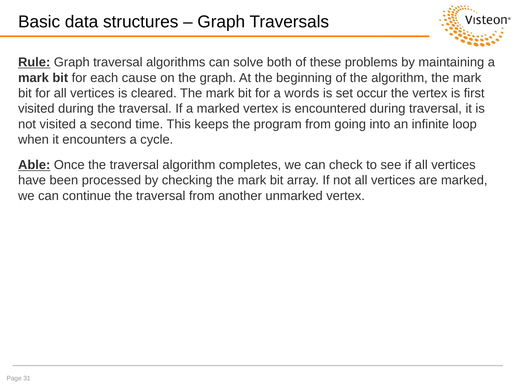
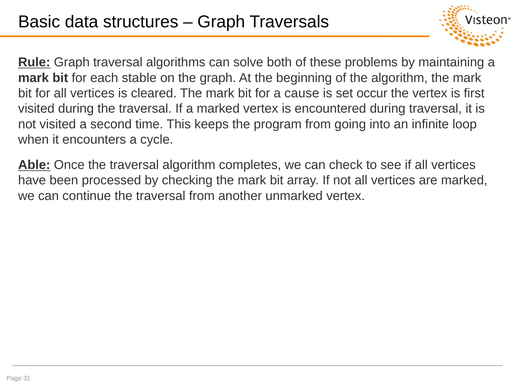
cause: cause -> stable (139, 78)
words: words -> cause (302, 93)
